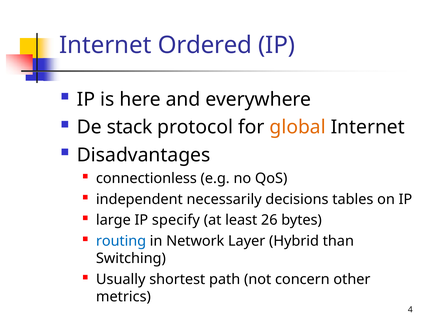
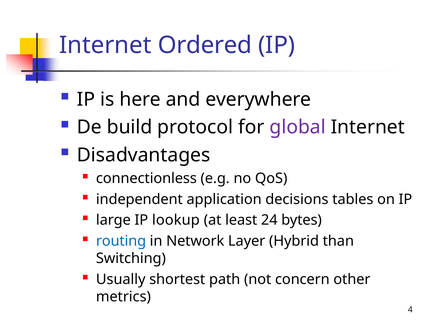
stack: stack -> build (130, 127)
global colour: orange -> purple (298, 127)
necessarily: necessarily -> application (224, 199)
specify: specify -> lookup (176, 220)
26: 26 -> 24 (269, 220)
